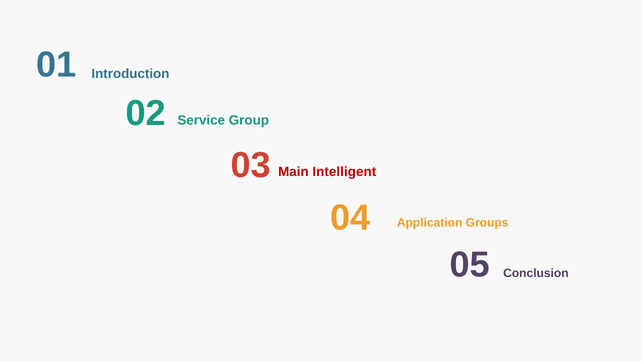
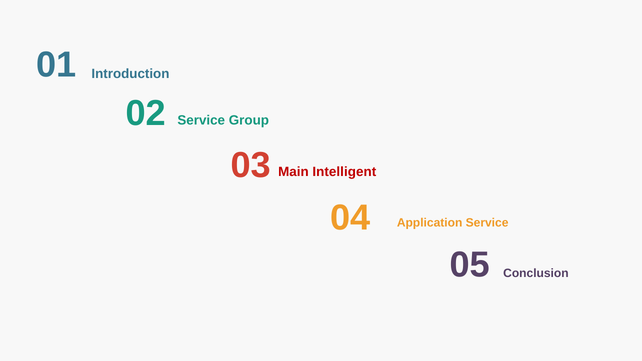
Application Groups: Groups -> Service (487, 223)
